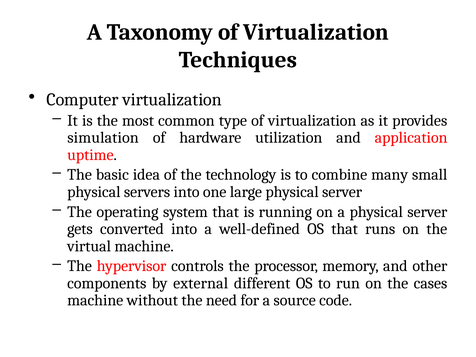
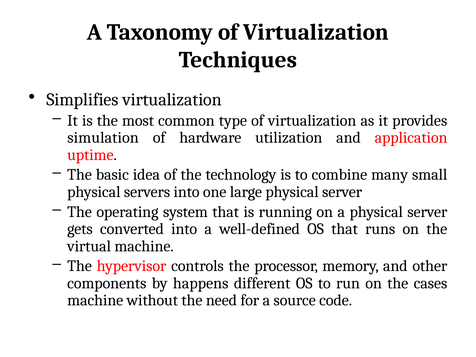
Computer: Computer -> Simplifies (82, 100)
external: external -> happens (201, 283)
